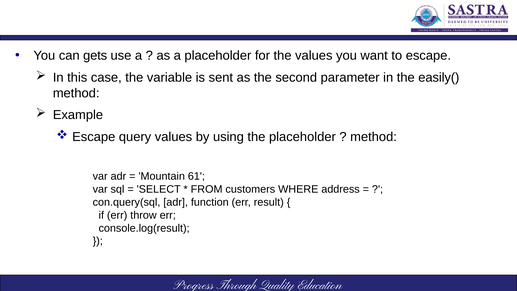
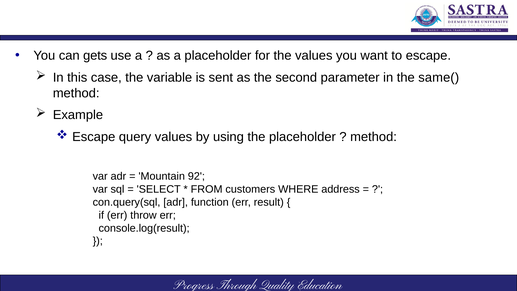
easily(: easily( -> same( (439, 77)
61: 61 -> 92 (196, 176)
